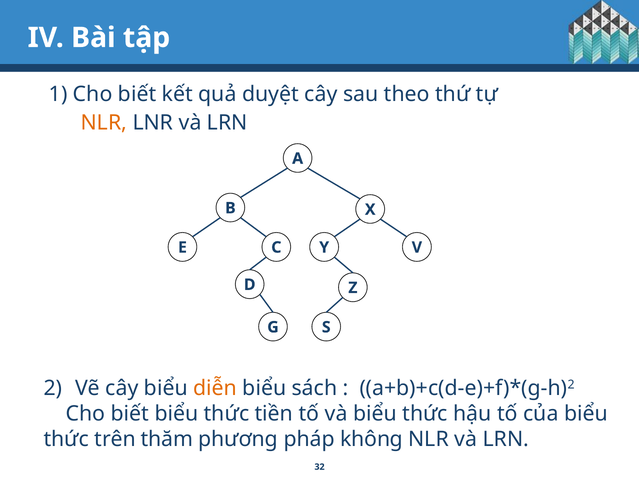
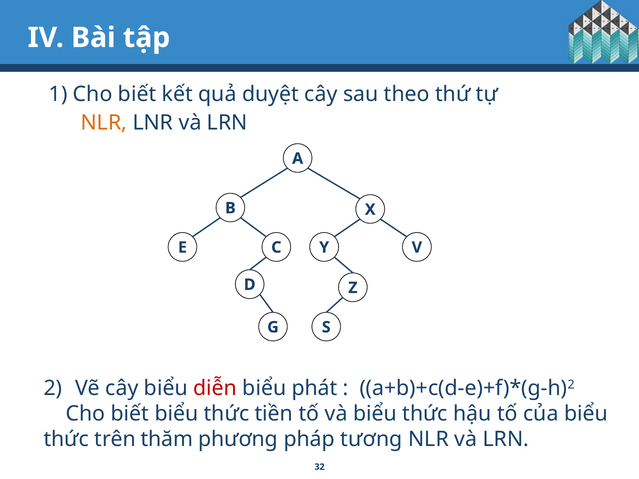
diễn colour: orange -> red (215, 389)
sách: sách -> phát (315, 389)
không: không -> tương (371, 440)
